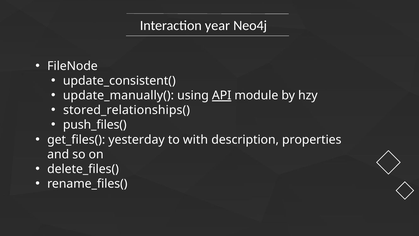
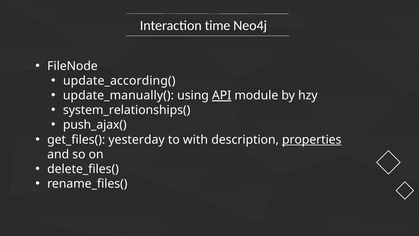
year: year -> time (218, 26)
update_consistent(: update_consistent( -> update_according( (119, 81)
stored_relationships(: stored_relationships( -> system_relationships( (127, 110)
push_files(: push_files( -> push_ajax( (95, 125)
properties underline: none -> present (312, 139)
